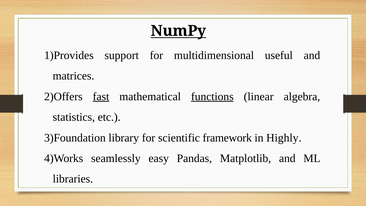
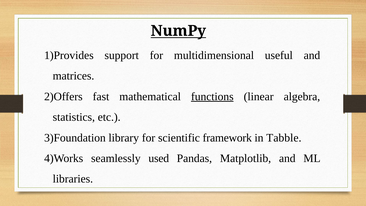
fast underline: present -> none (101, 96)
Highly: Highly -> Tabble (284, 138)
easy: easy -> used (159, 158)
